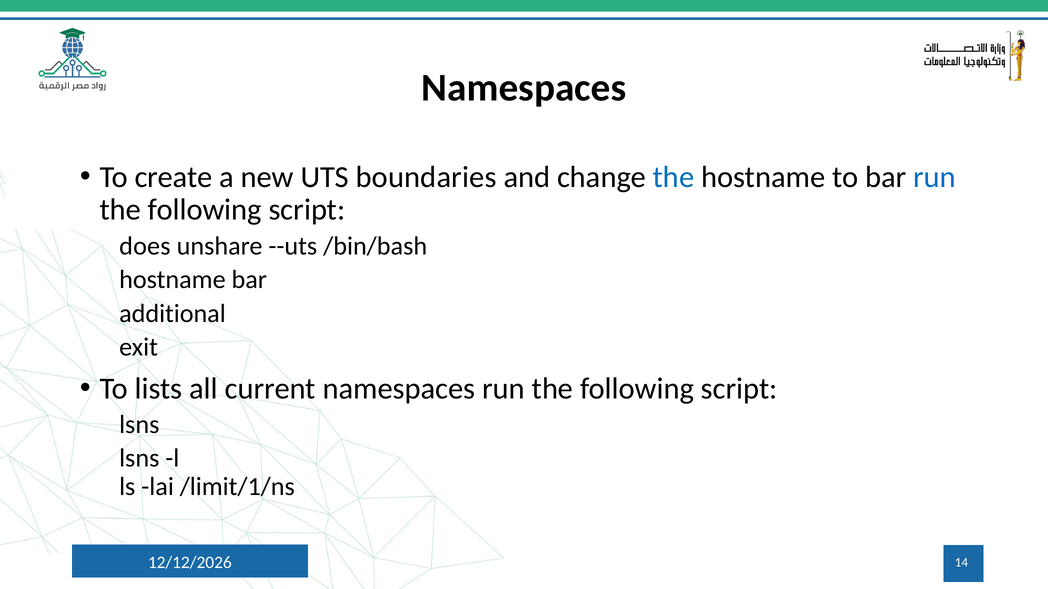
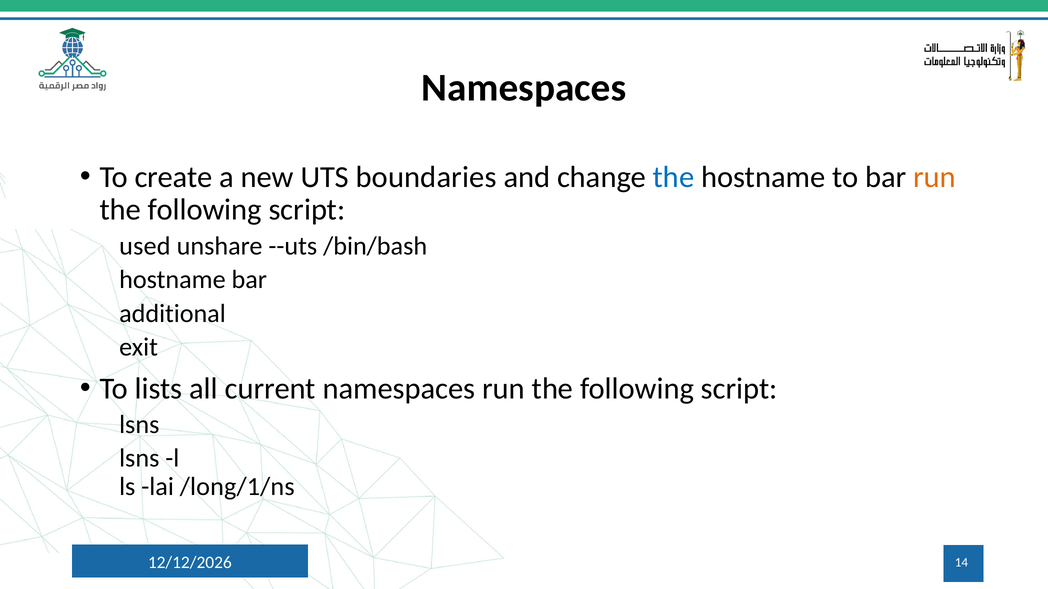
run colour: blue -> orange (935, 177)
does: does -> used (145, 246)
/limit/1/ns: /limit/1/ns -> /long/1/ns (237, 487)
